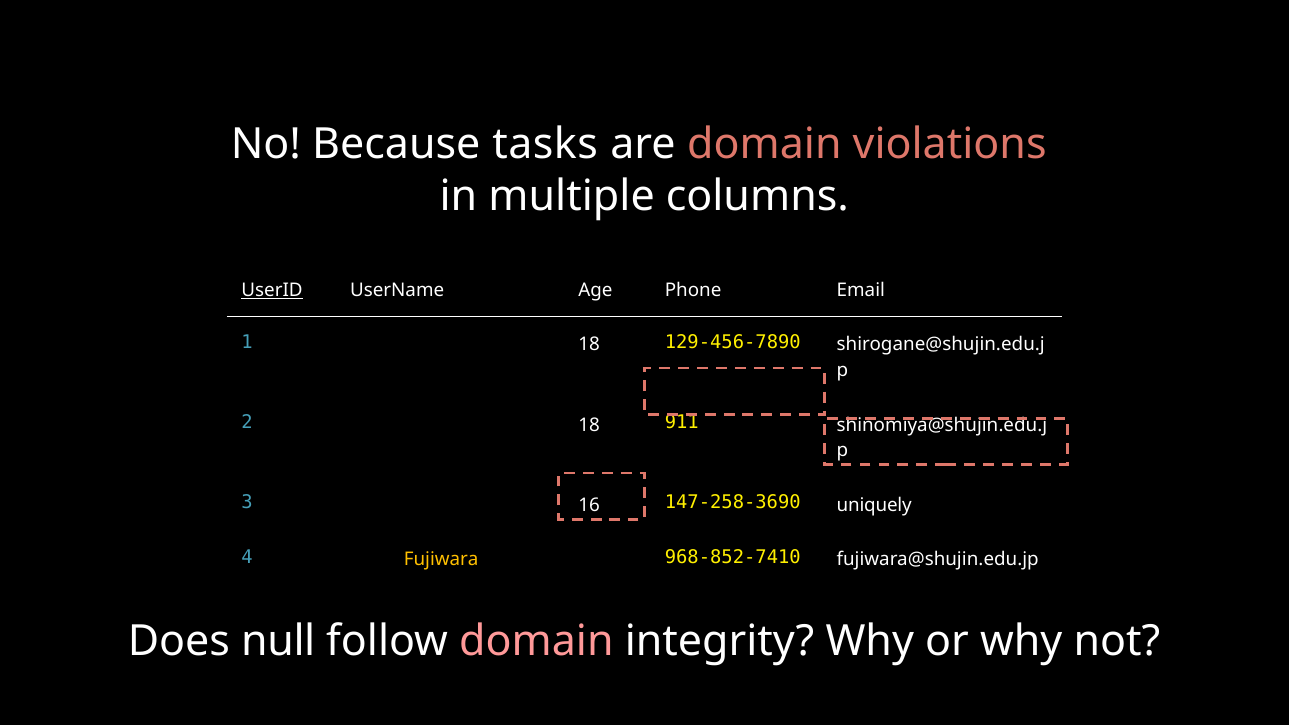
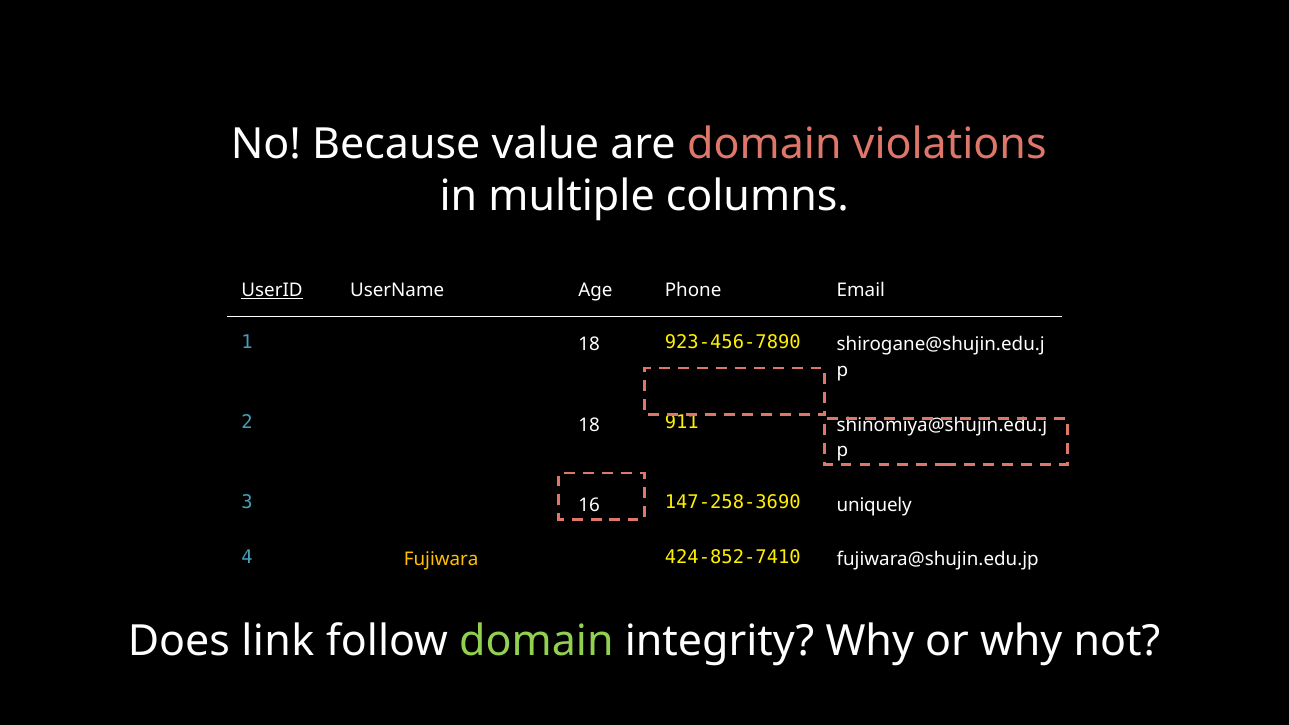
tasks: tasks -> value (545, 145)
129-456-7890: 129-456-7890 -> 923-456-7890 (733, 342)
968-852-7410: 968-852-7410 -> 424-852-7410 (733, 557)
null: null -> link (278, 641)
domain colour: pink -> light green (536, 641)
